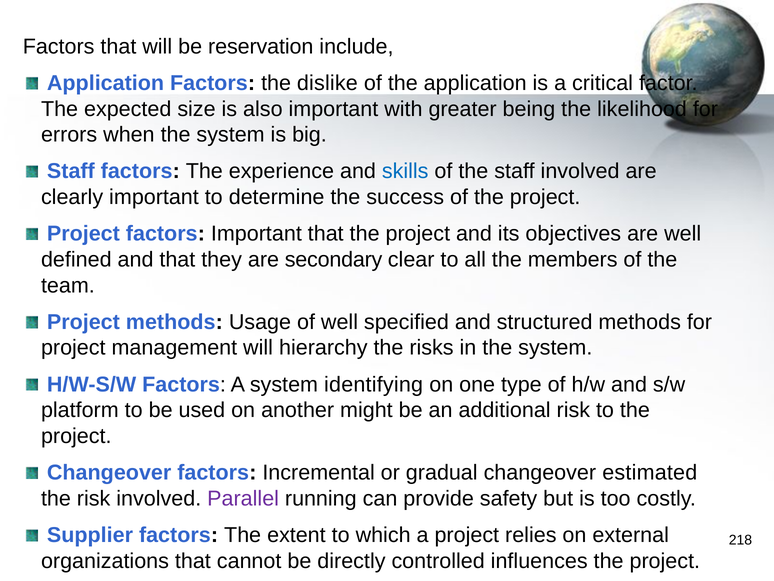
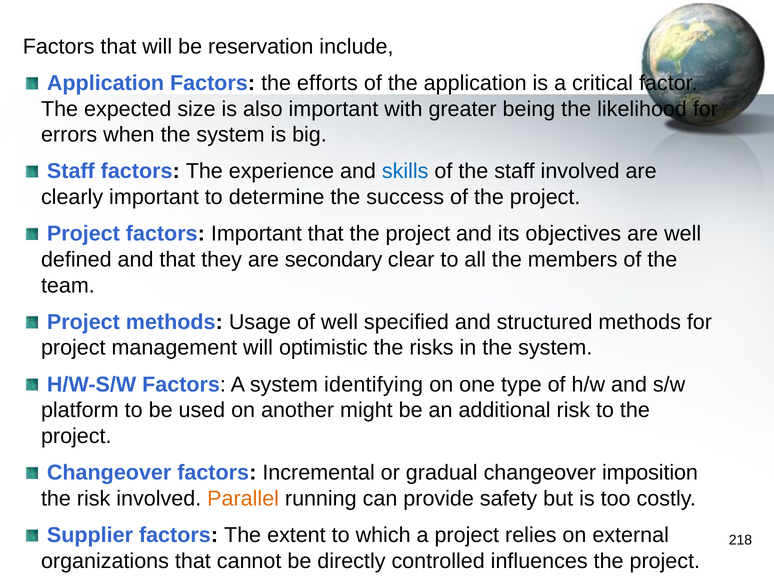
dislike: dislike -> efforts (327, 83)
hierarchy: hierarchy -> optimistic (323, 348)
estimated: estimated -> imposition (650, 472)
Parallel colour: purple -> orange (243, 498)
